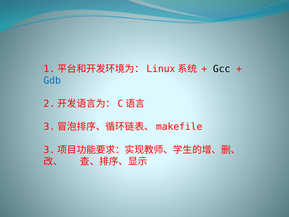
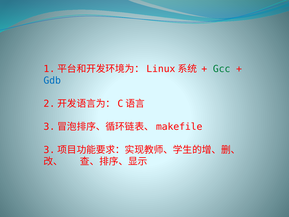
Gcc colour: black -> green (222, 69)
